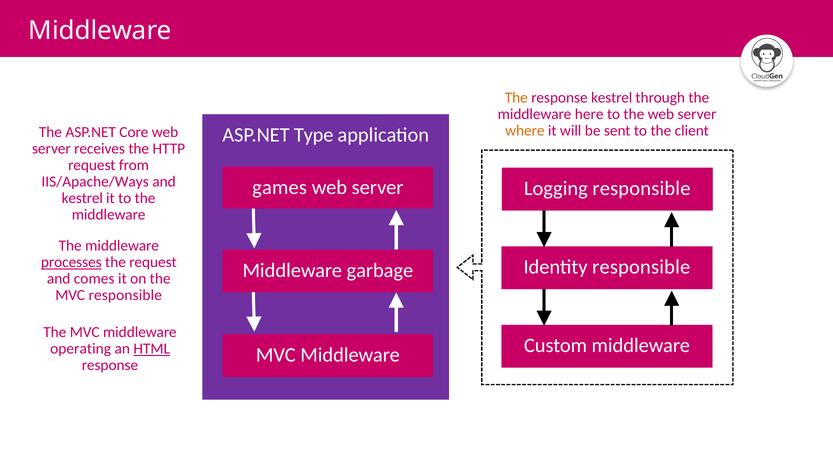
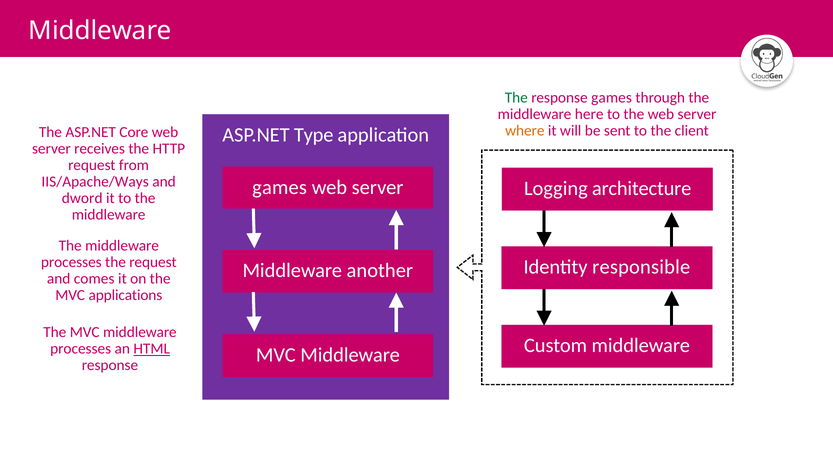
The colour: orange -> green (516, 98)
response kestrel: kestrel -> games (612, 98)
Logging responsible: responsible -> architecture (642, 189)
kestrel: kestrel -> dword (82, 198)
processes underline: present -> none (71, 263)
garbage: garbage -> another (380, 271)
MVC responsible: responsible -> applications (125, 296)
operating: operating -> processes (81, 349)
